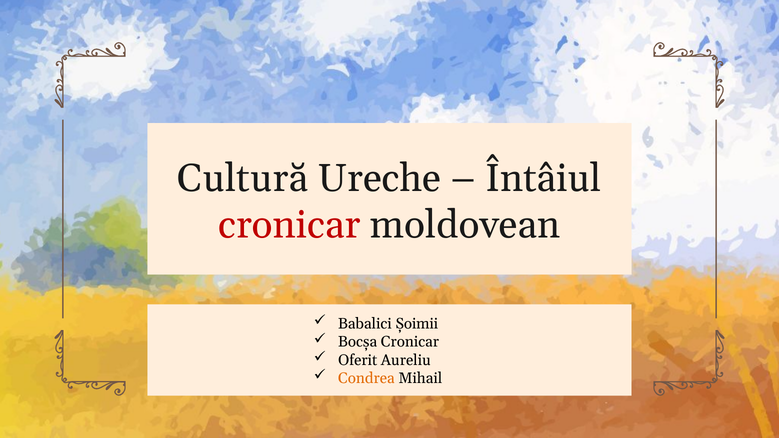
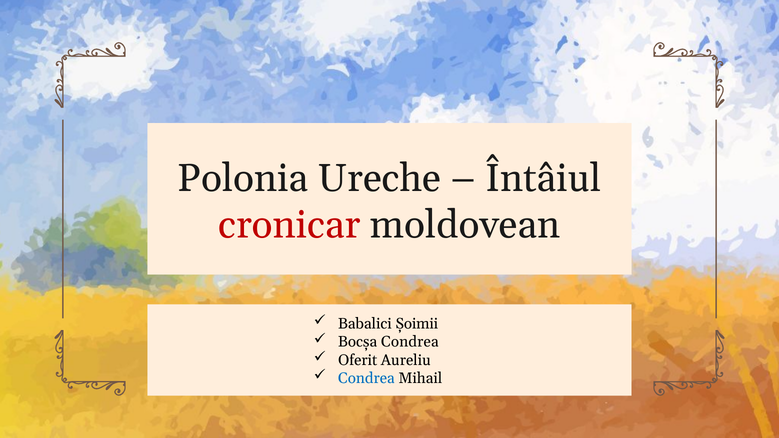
Cultură: Cultură -> Polonia (243, 178)
Bocșa Cronicar: Cronicar -> Condrea (410, 342)
Condrea colour: orange -> blue (366, 379)
